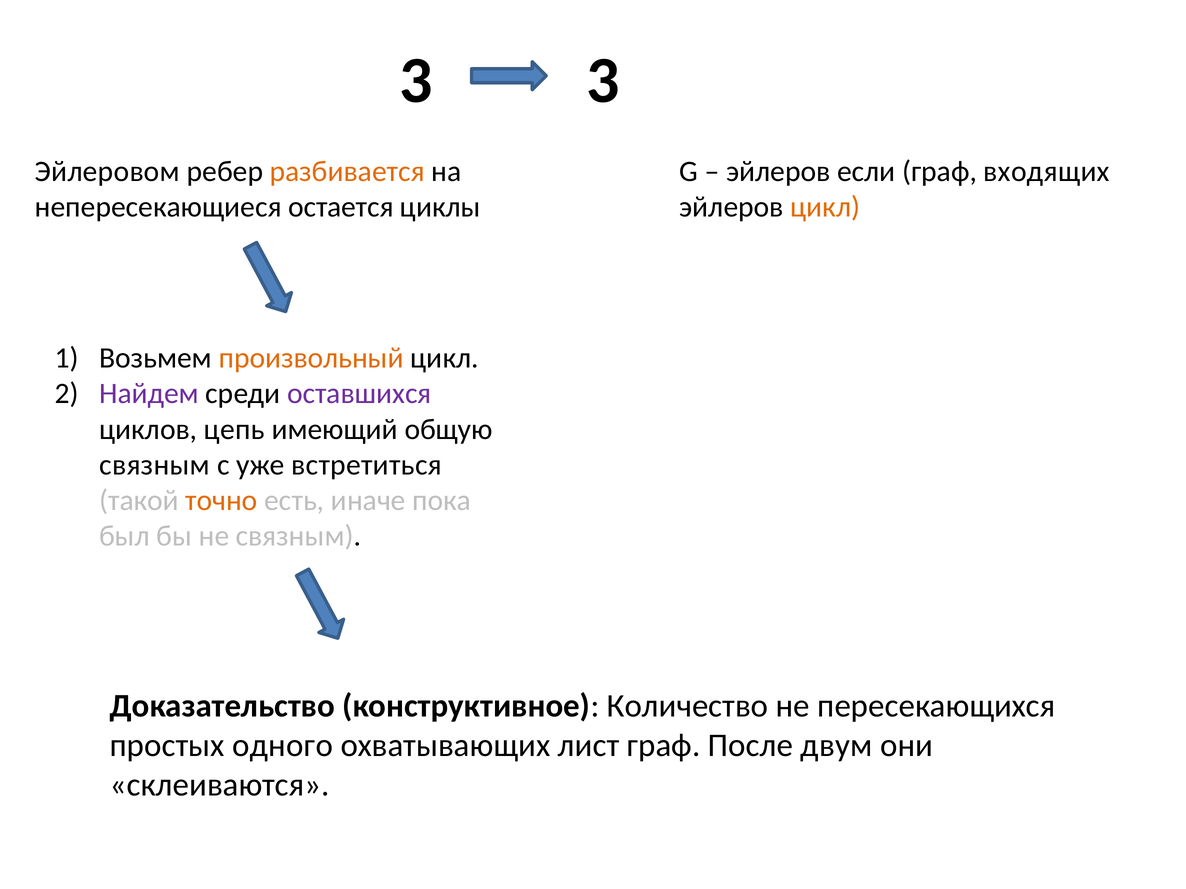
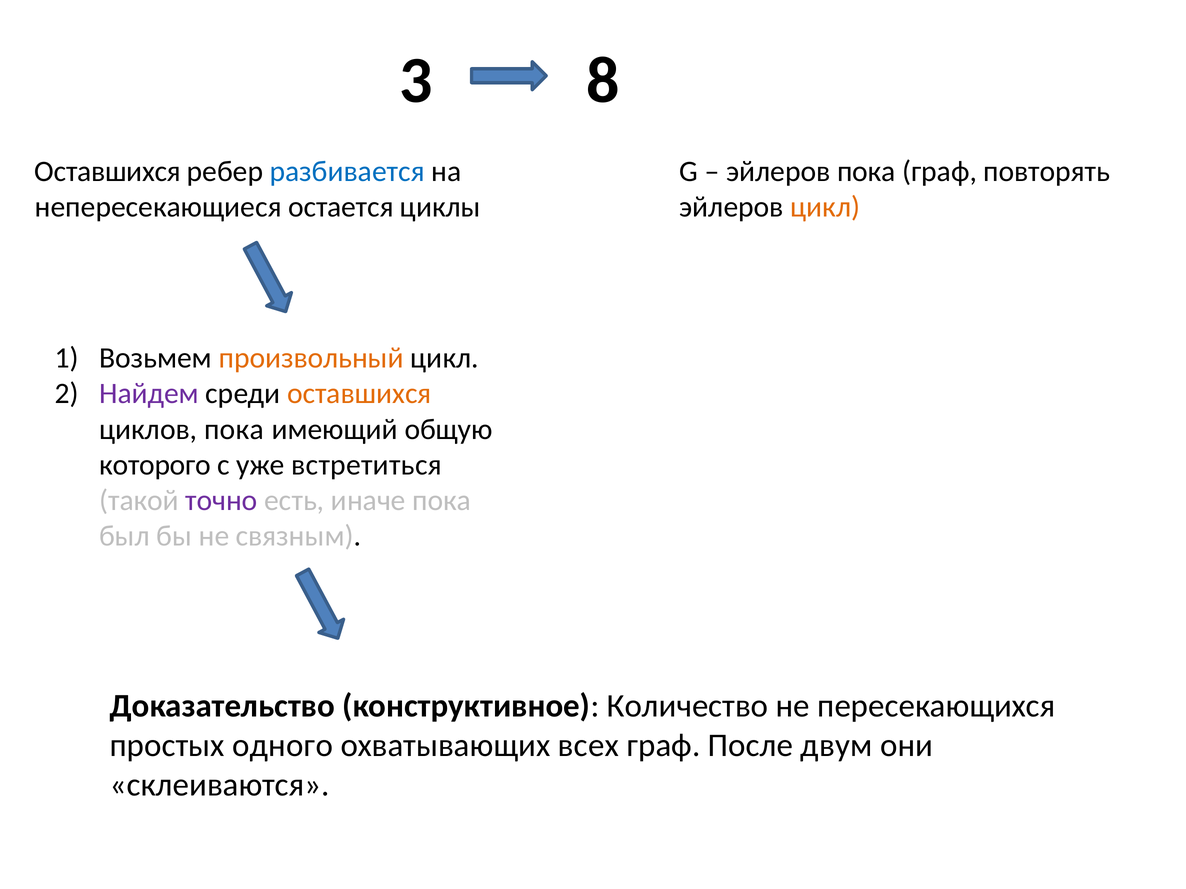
3 3: 3 -> 8 (603, 80)
Эйлеровом: Эйлеровом -> Оставшихся (108, 172)
разбивается colour: orange -> blue (347, 172)
эйлеров если: если -> пока (866, 172)
входящих: входящих -> повторять (1047, 172)
оставшихся colour: purple -> orange (359, 394)
циклов цепь: цепь -> пока (234, 430)
связным: связным -> которого (155, 465)
точно colour: orange -> purple (221, 501)
лист: лист -> всех (589, 746)
